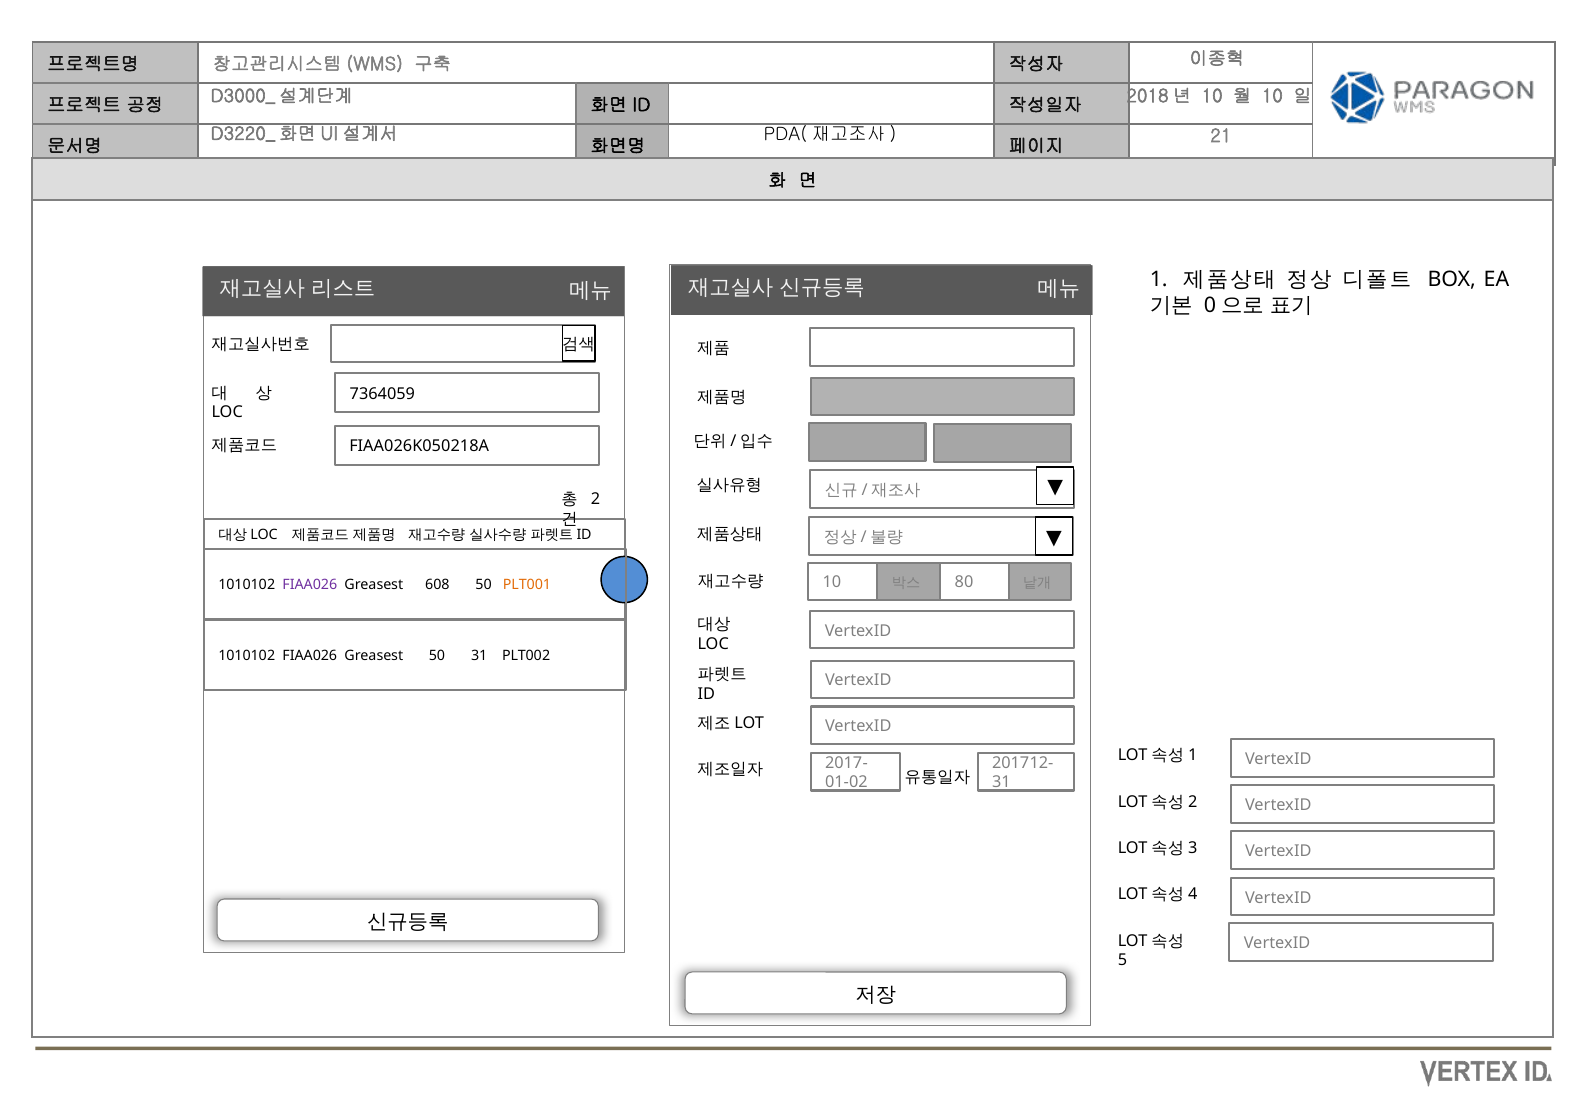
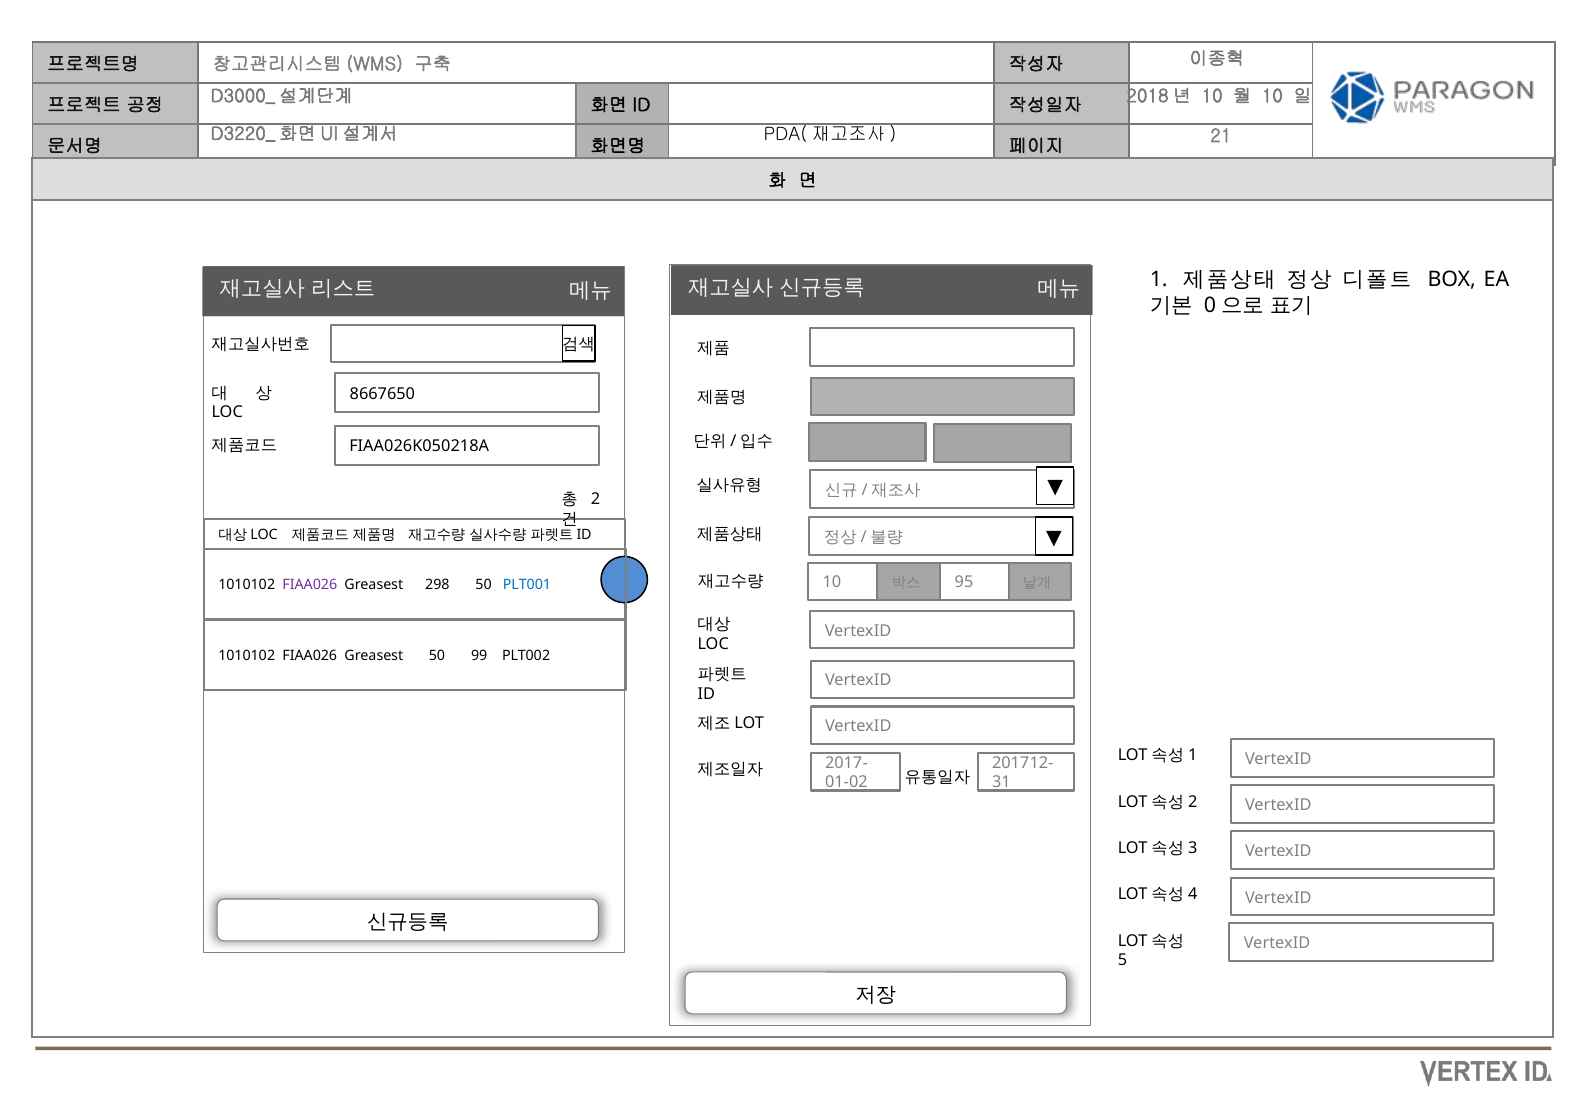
7364059: 7364059 -> 8667650 (382, 394)
80: 80 -> 95 (964, 583)
608: 608 -> 298 (437, 585)
PLT001 colour: orange -> blue (527, 585)
50 31: 31 -> 99 (479, 656)
